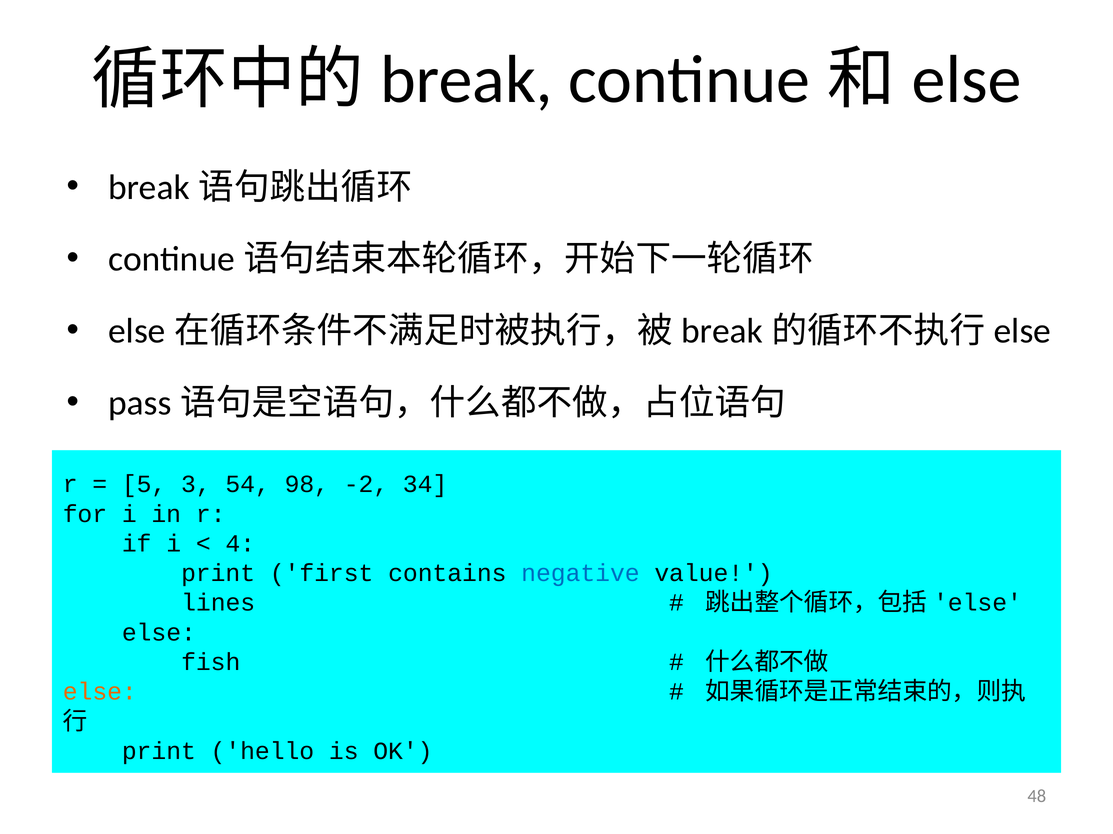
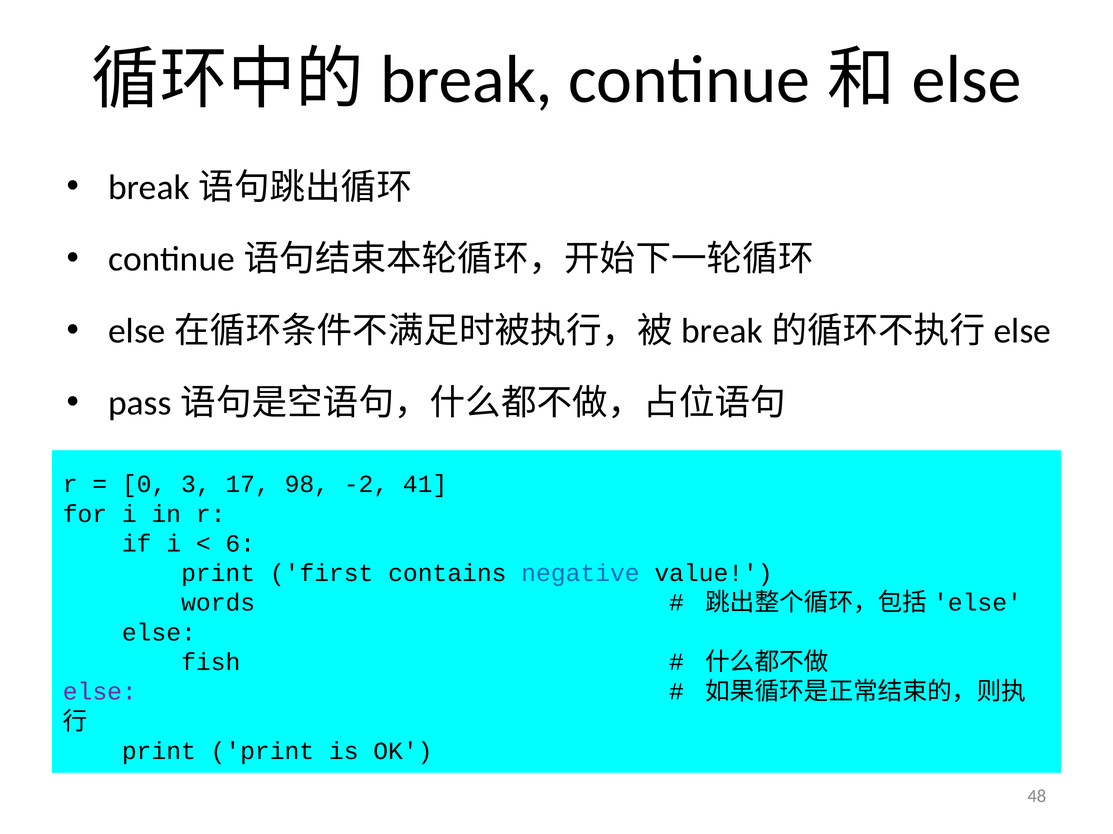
5: 5 -> 0 (144, 485)
54: 54 -> 17 (248, 485)
34: 34 -> 41 (425, 485)
4: 4 -> 6 (240, 544)
lines: lines -> words (218, 603)
else colour: orange -> purple (100, 692)
print hello: hello -> print (262, 752)
